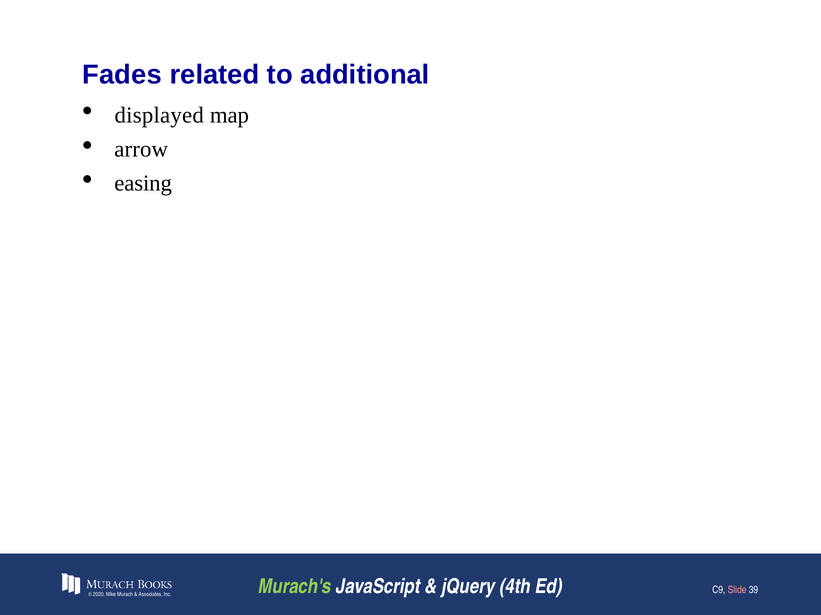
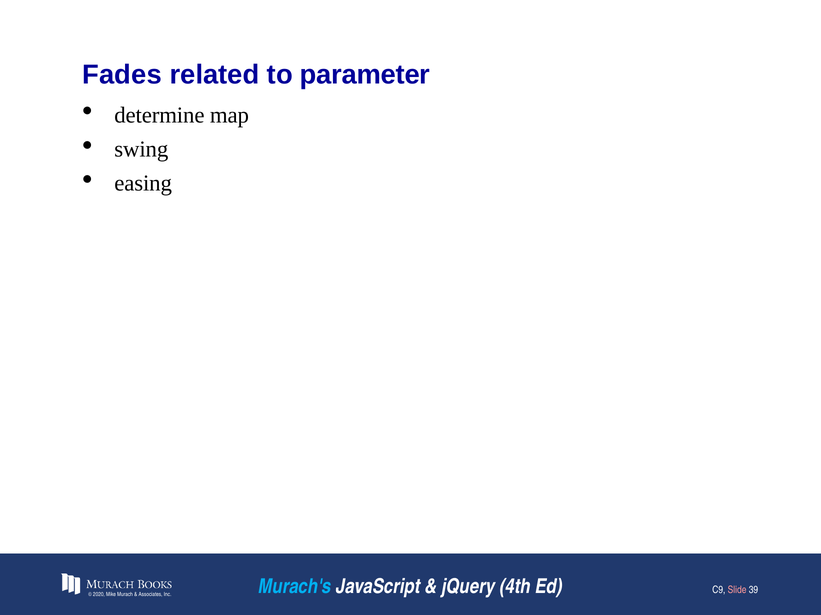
additional: additional -> parameter (365, 75)
displayed: displayed -> determine (159, 115)
arrow: arrow -> swing (141, 149)
Murach's colour: light green -> light blue (295, 587)
